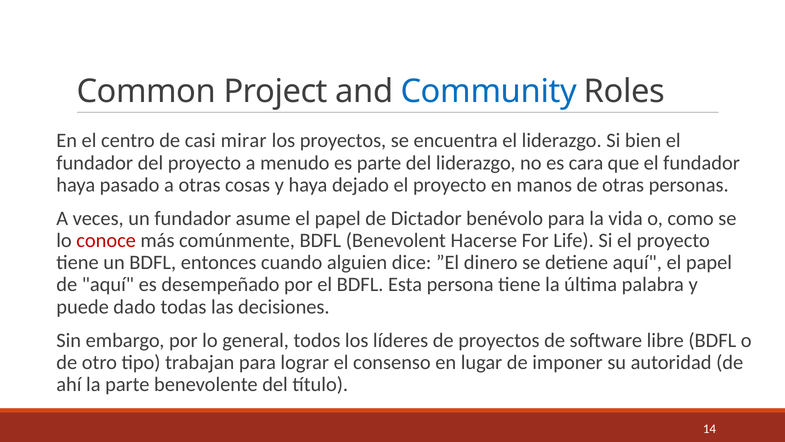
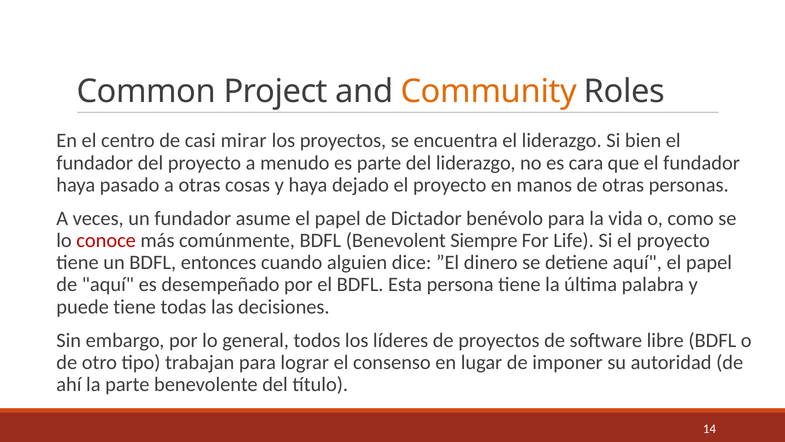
Community colour: blue -> orange (489, 91)
Hacerse: Hacerse -> Siempre (484, 240)
puede dado: dado -> tiene (135, 306)
